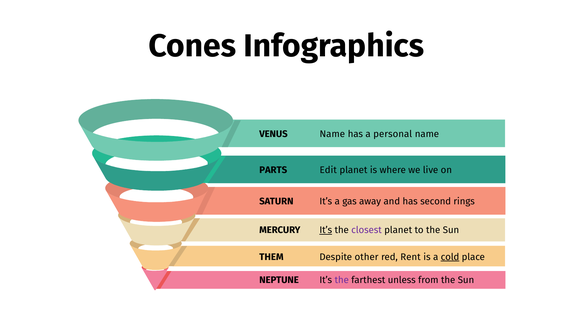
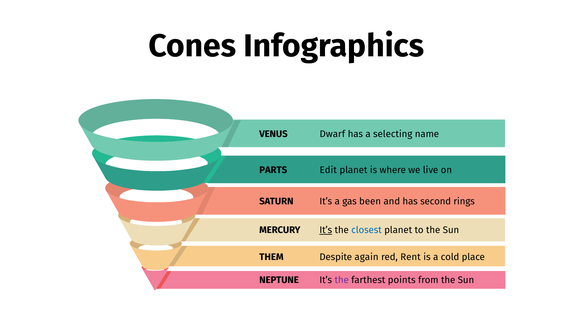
Name: Name -> Dwarf (332, 134)
personal: personal -> selecting (393, 134)
away: away -> been (370, 201)
closest colour: purple -> blue (367, 230)
other: other -> again (367, 257)
cold underline: present -> none (450, 257)
unless: unless -> points (402, 280)
